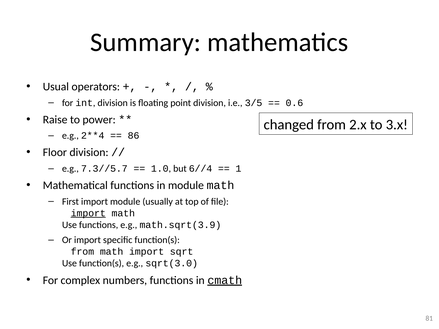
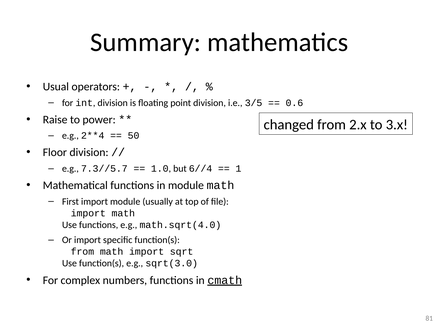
86: 86 -> 50 (134, 136)
import underline: present -> none (88, 213)
math.sqrt(3.9: math.sqrt(3.9 -> math.sqrt(4.0 (180, 225)
